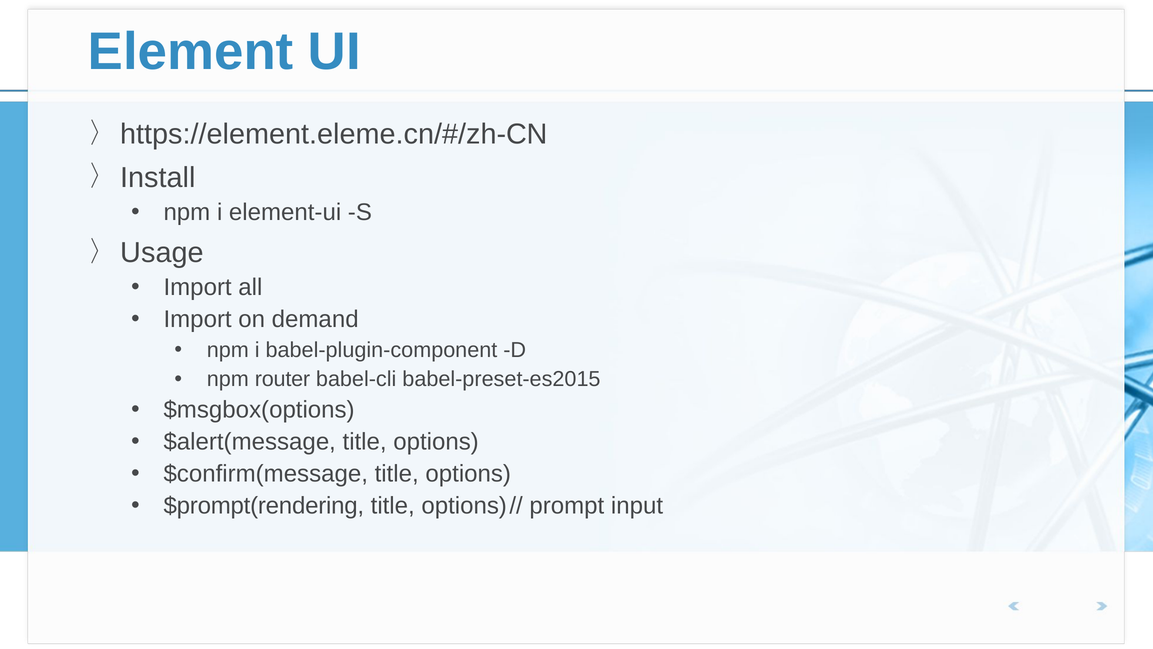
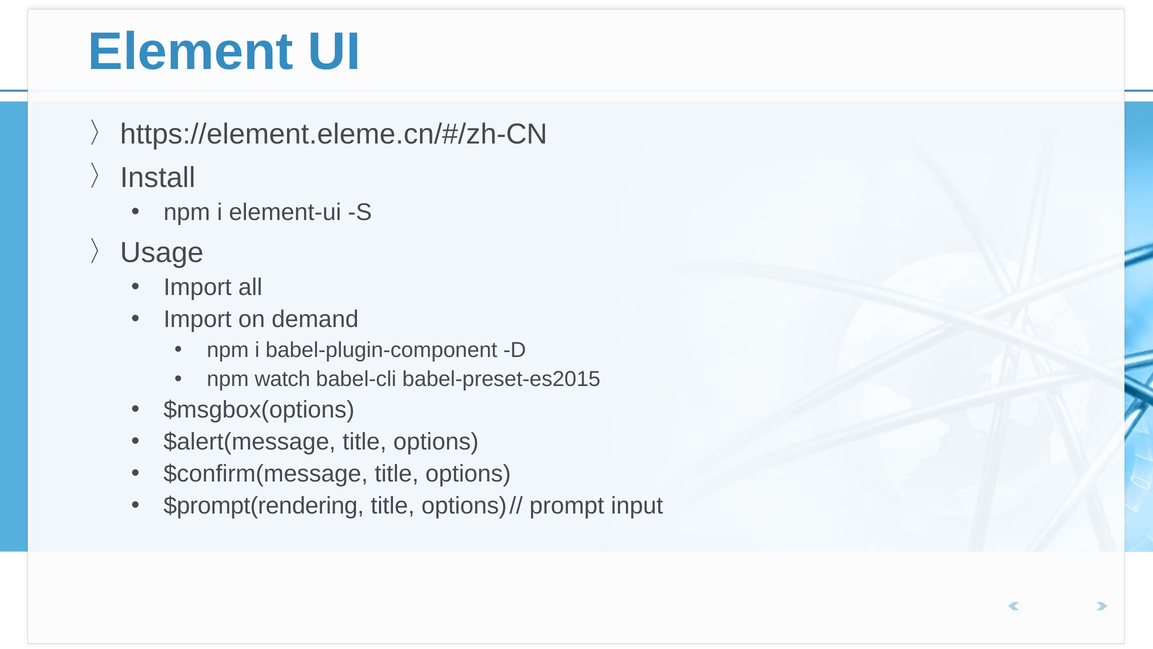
router: router -> watch (282, 379)
